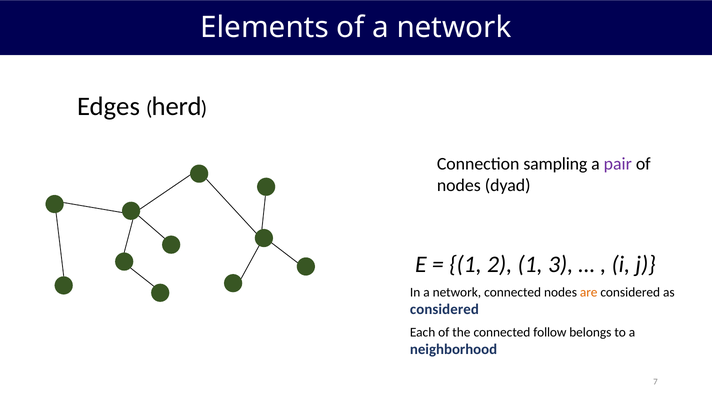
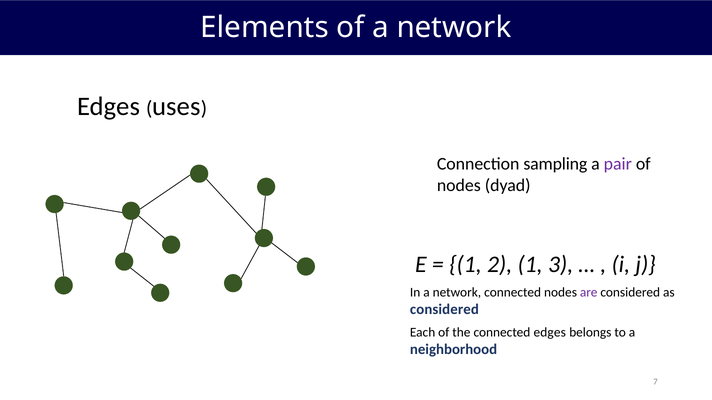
herd: herd -> uses (176, 107)
are colour: orange -> purple (589, 293)
connected follow: follow -> edges (550, 333)
